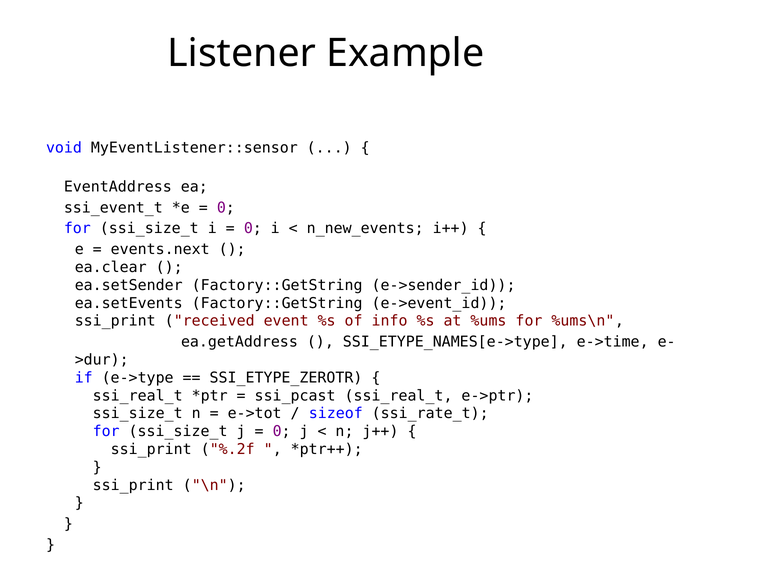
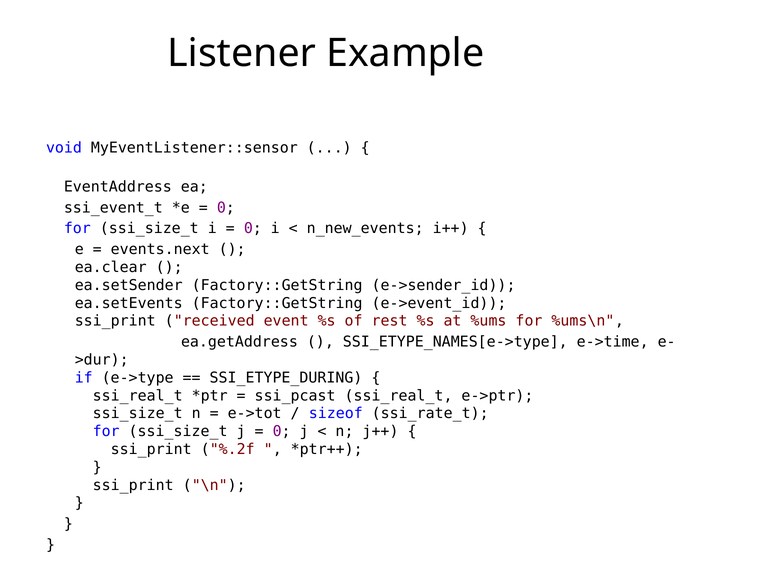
info: info -> rest (390, 321)
SSI_ETYPE_ZEROTR: SSI_ETYPE_ZEROTR -> SSI_ETYPE_DURING (286, 378)
